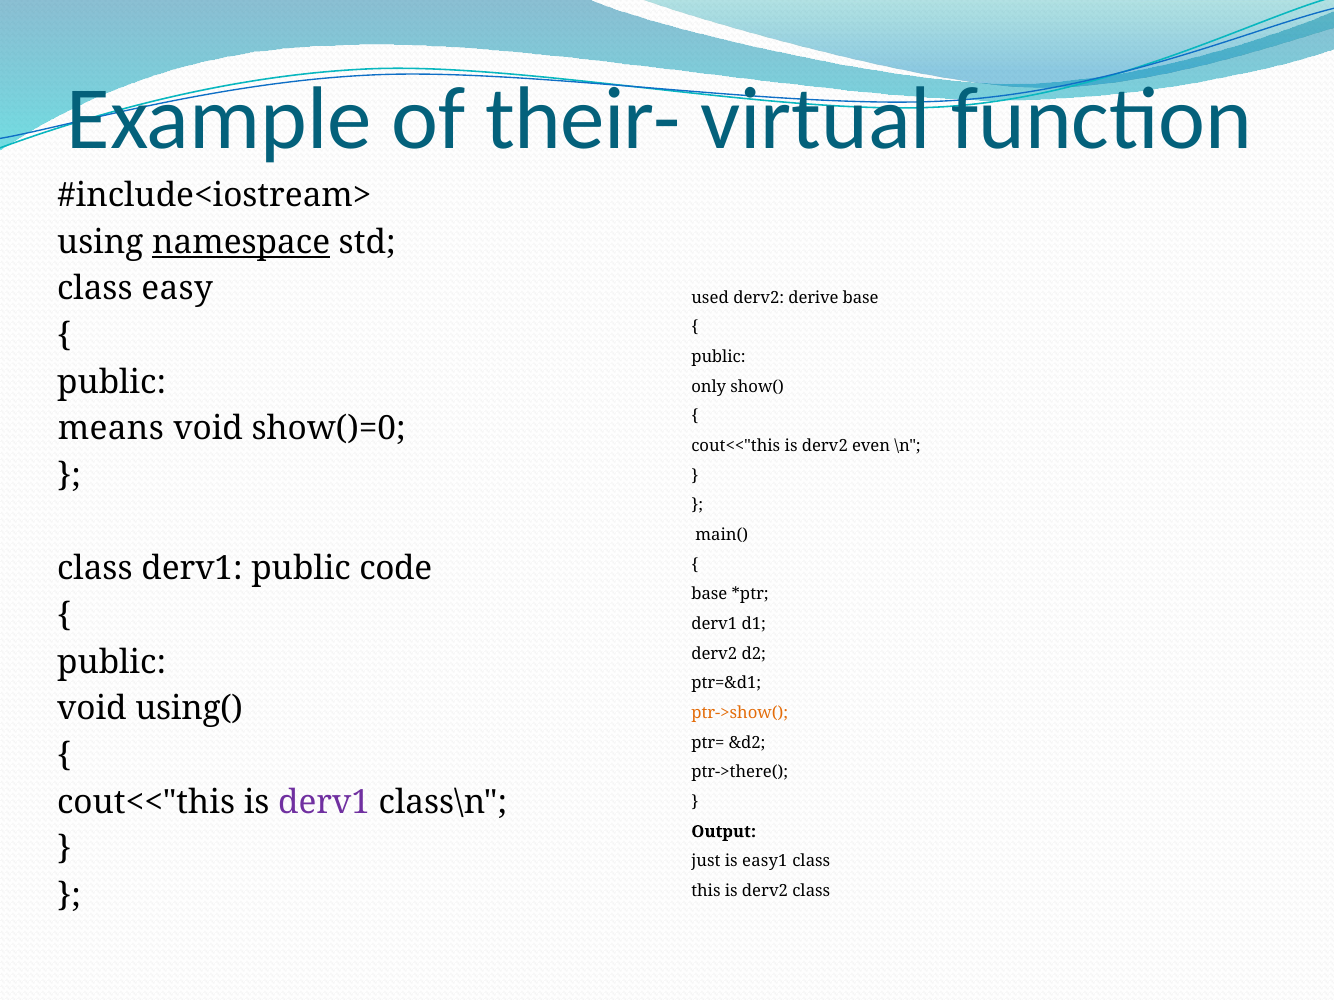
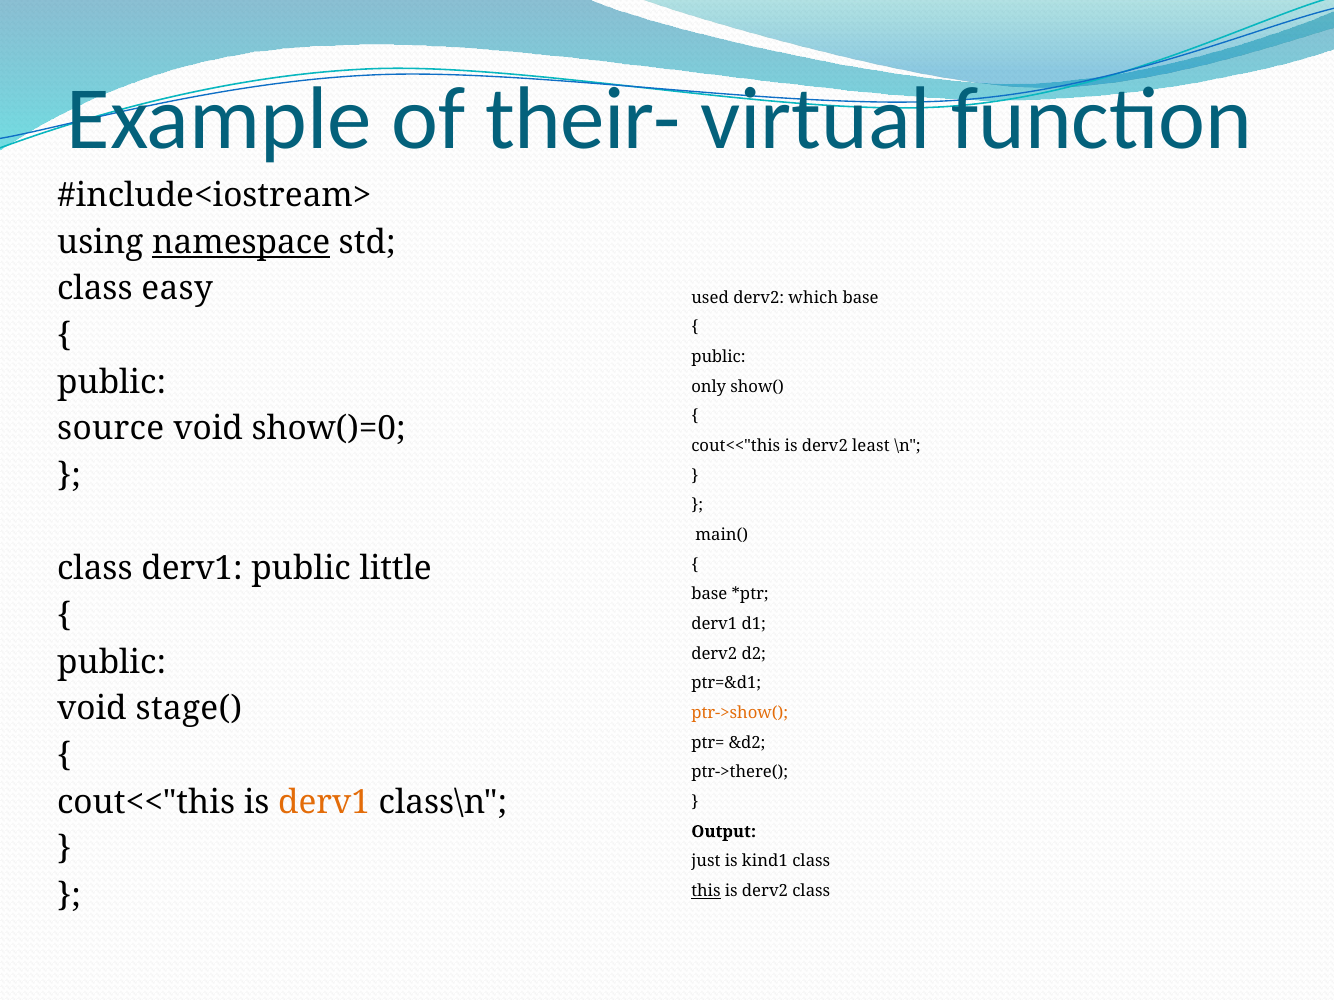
derive: derive -> which (813, 298)
means: means -> source (111, 429)
even: even -> least (871, 446)
code: code -> little (396, 569)
using(: using( -> stage( (189, 709)
derv1 colour: purple -> orange (324, 803)
easy1: easy1 -> kind1 (765, 862)
this underline: none -> present (706, 891)
